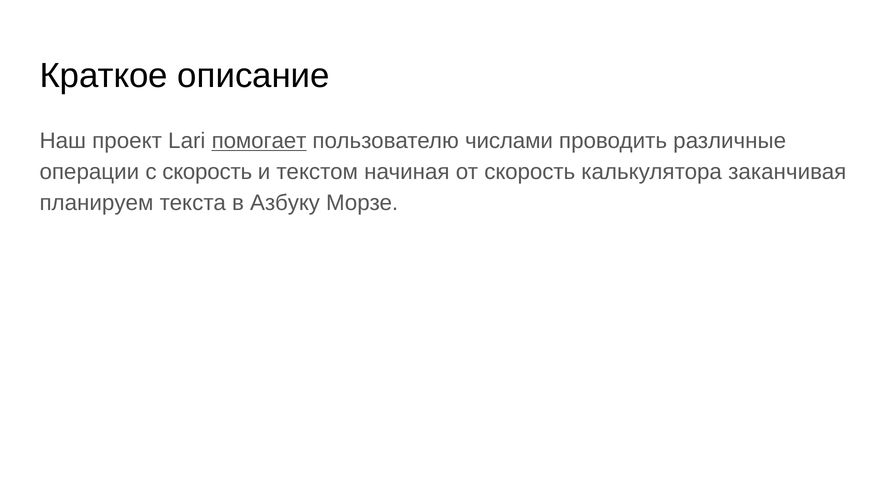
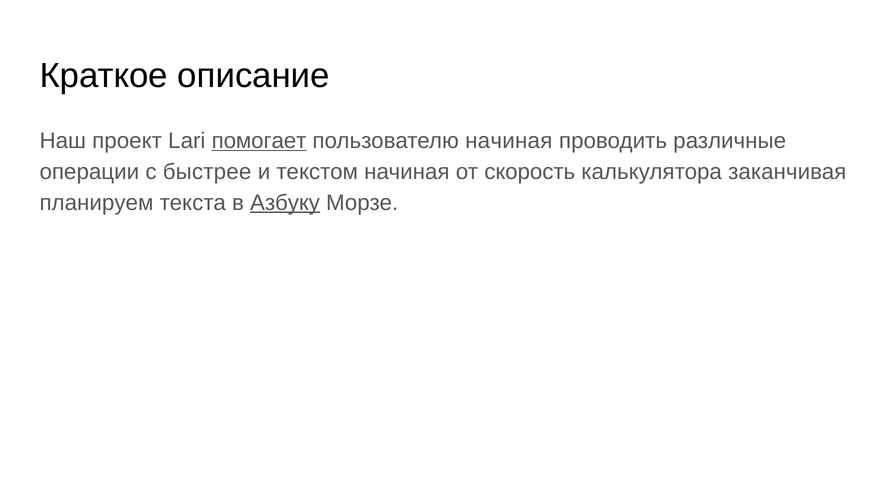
пользователю числами: числами -> начиная (509, 141)
с скорость: скорость -> быстрее (207, 172)
Азбуку underline: none -> present (285, 203)
